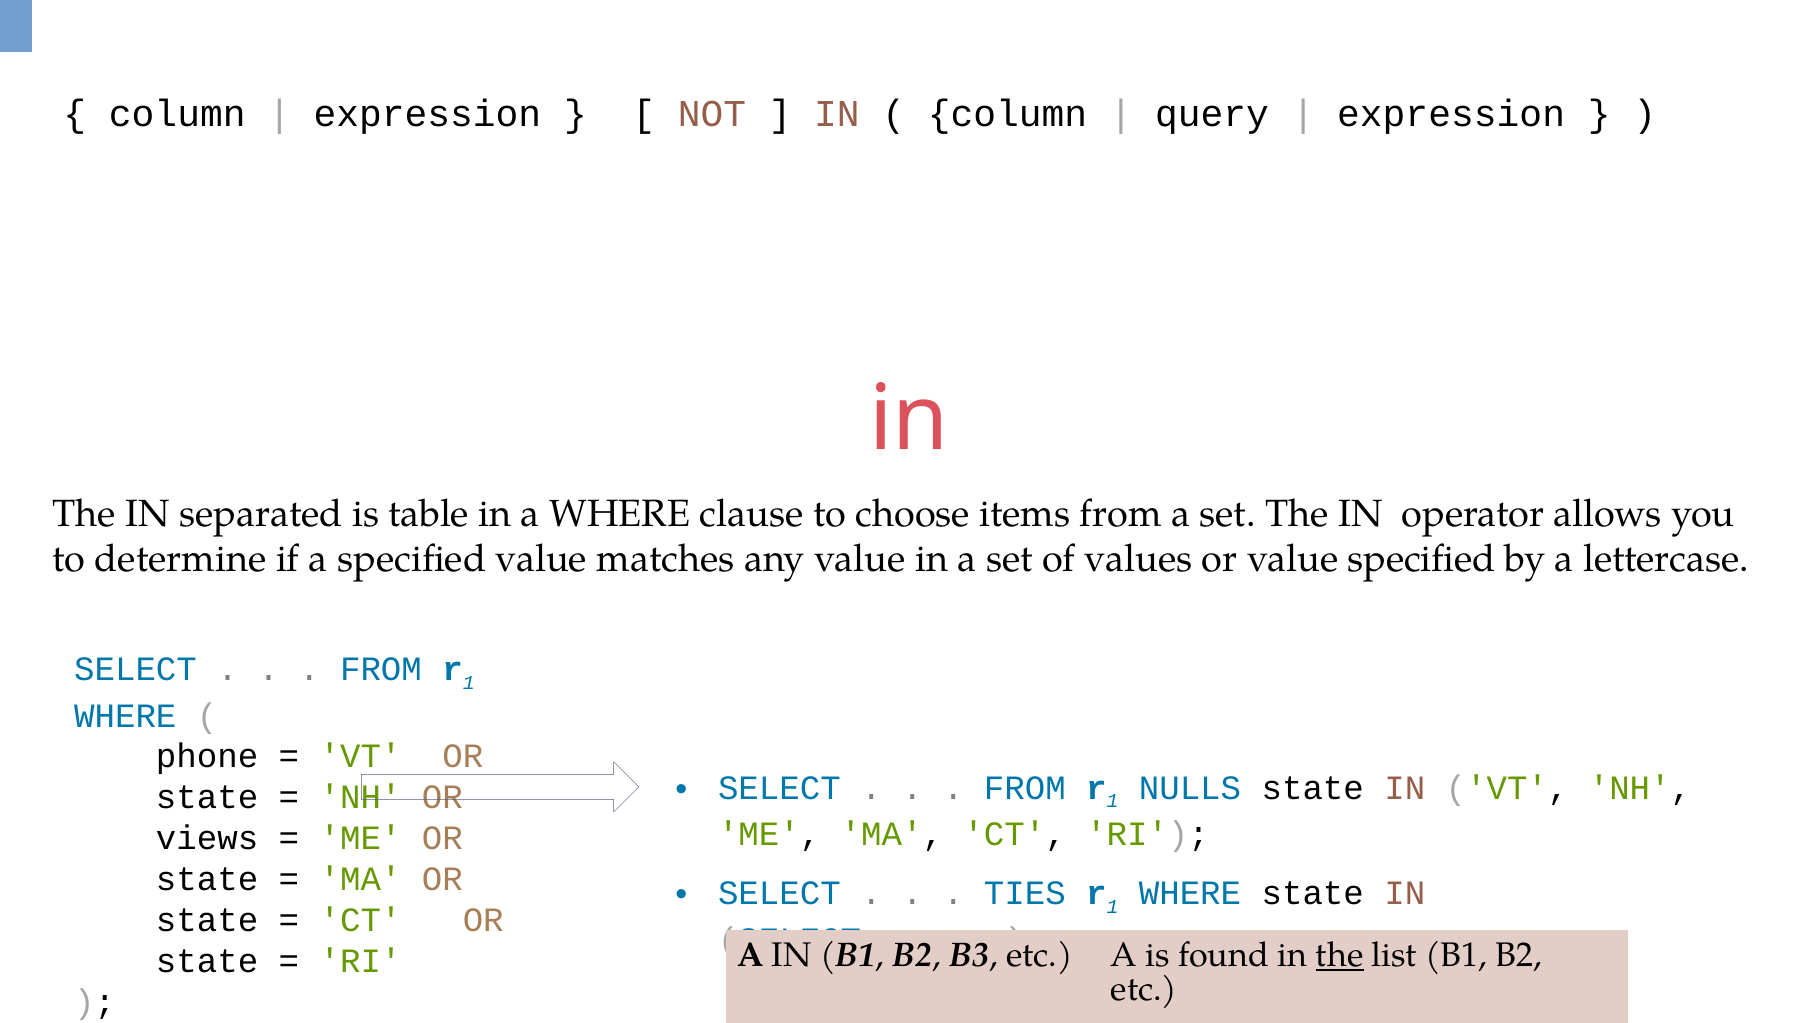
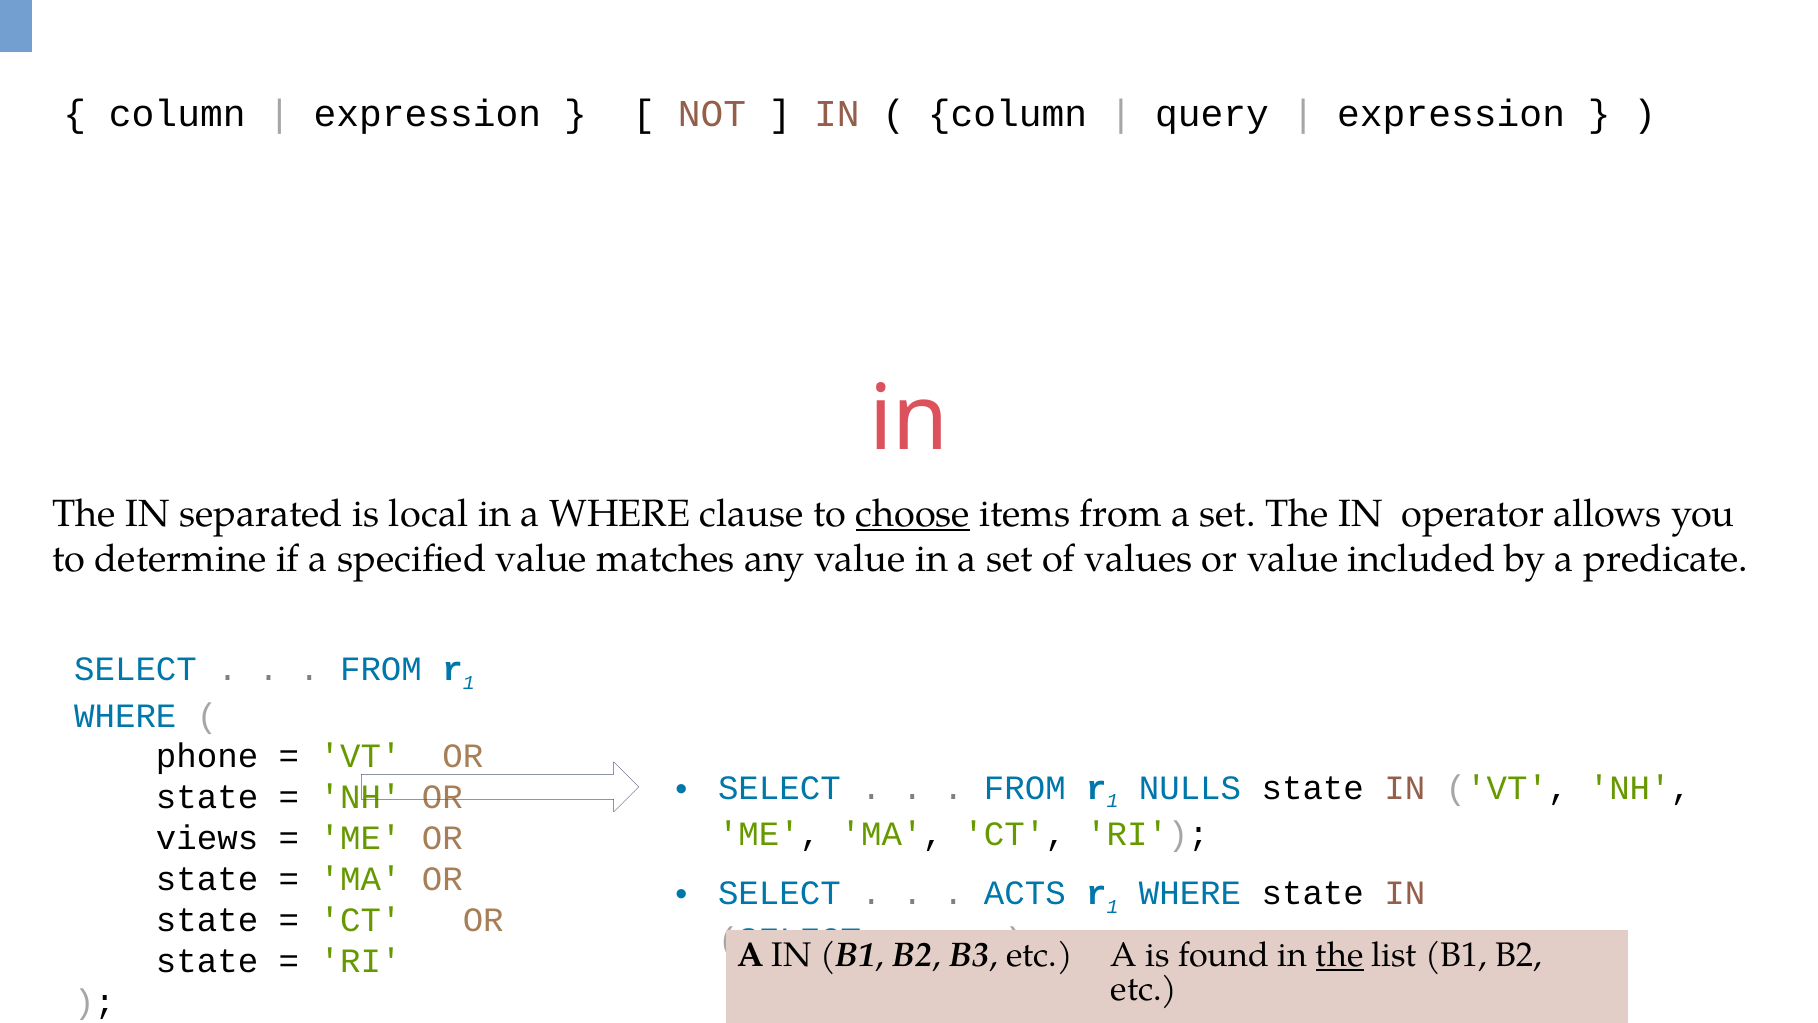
table: table -> local (429, 514)
choose underline: none -> present (913, 514)
value specified: specified -> included (1422, 559)
lettercase: lettercase -> predicate (1666, 559)
TIES: TIES -> ACTS (1025, 893)
